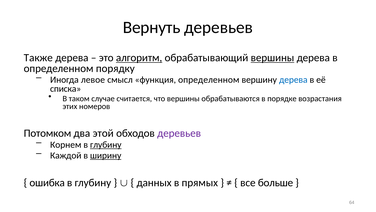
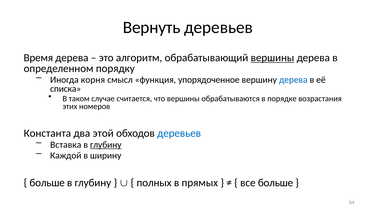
Также: Также -> Время (38, 58)
алгоритм underline: present -> none (139, 58)
левое: левое -> корня (93, 80)
функция определенном: определенном -> упорядоченное (209, 80)
Потомком: Потомком -> Константа (47, 133)
деревьев colour: purple -> blue (179, 133)
Корнем: Корнем -> Вставка (66, 144)
ширину underline: present -> none (106, 155)
ошибка: ошибка -> больше (47, 182)
данных: данных -> полных (154, 182)
